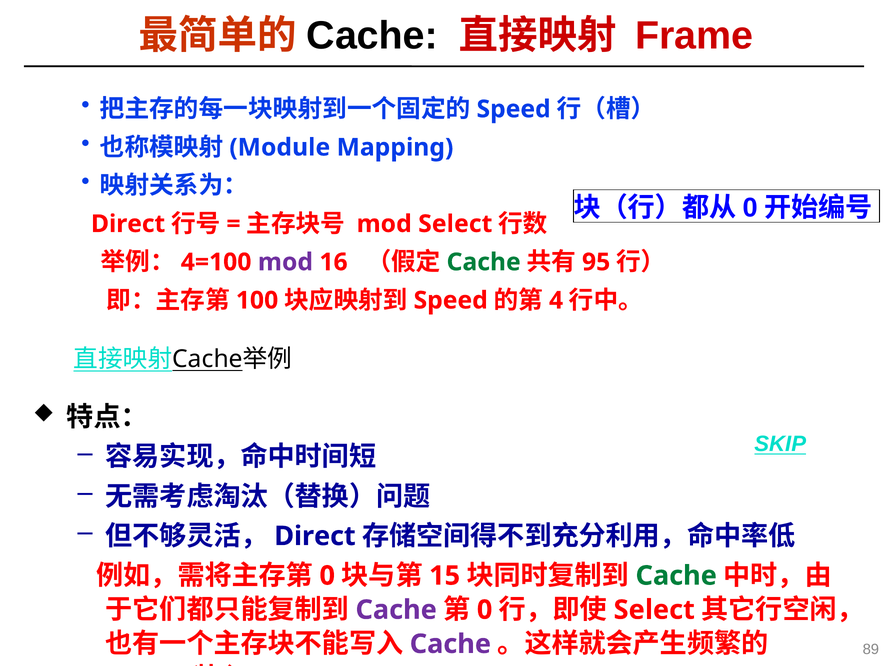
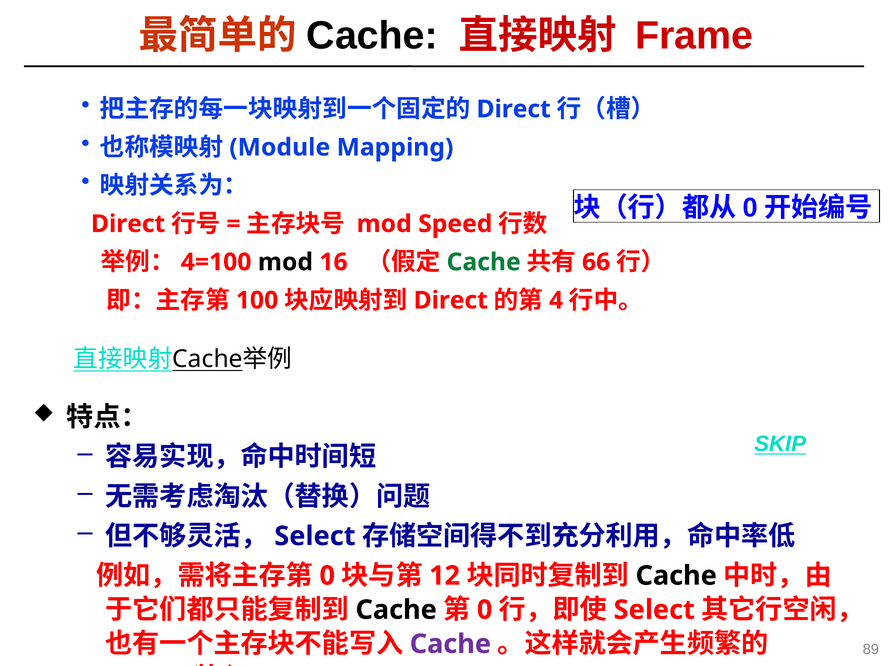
Speed: Speed -> Direct (514, 109)
mod Select: Select -> Speed (455, 224)
mod colour: purple -> black (285, 262)
95: 95 -> 66 (596, 262)
Speed: Speed -> Direct (451, 300)
Direct: Direct -> Select (315, 536)
15: 15 -> 12 (445, 576)
Cache colour: green -> black (676, 576)
Cache colour: purple -> black (396, 610)
